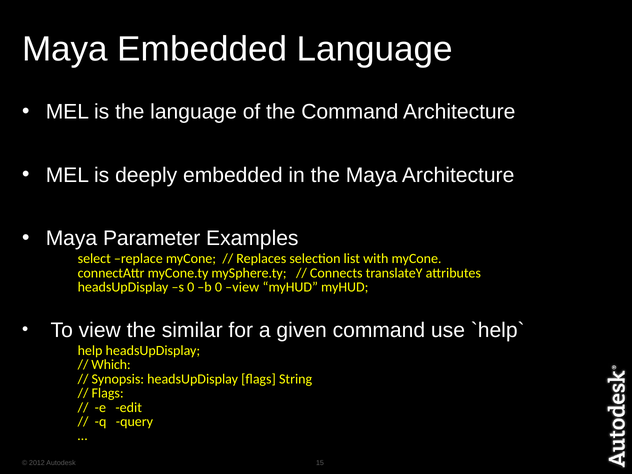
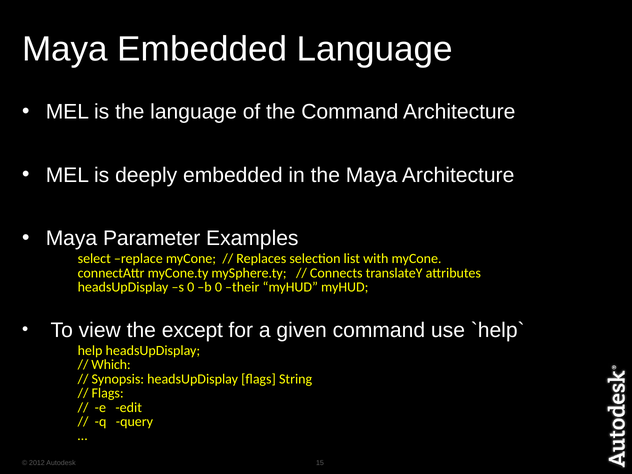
0 view: view -> their (242, 287)
similar: similar -> except (192, 330)
